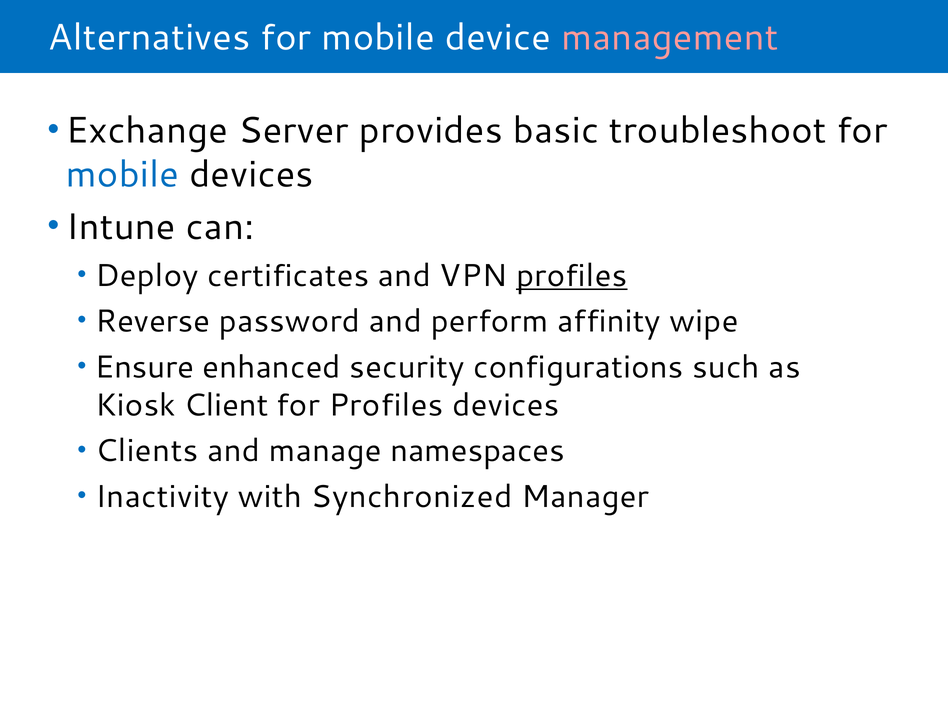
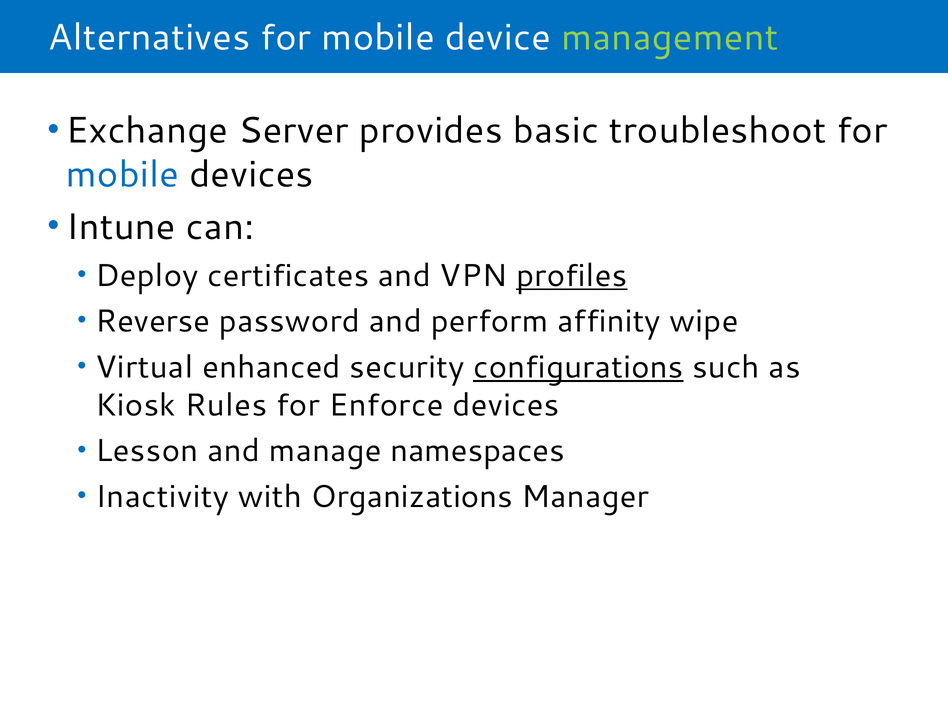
management colour: pink -> light green (670, 37)
Ensure: Ensure -> Virtual (144, 367)
configurations underline: none -> present (578, 367)
Client: Client -> Rules (226, 405)
for Profiles: Profiles -> Enforce (386, 405)
Clients: Clients -> Lesson (147, 451)
Synchronized: Synchronized -> Organizations (412, 497)
